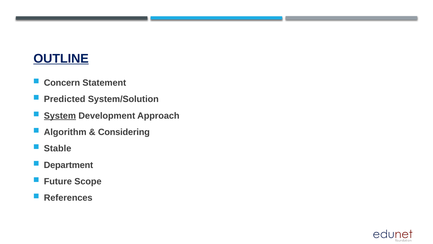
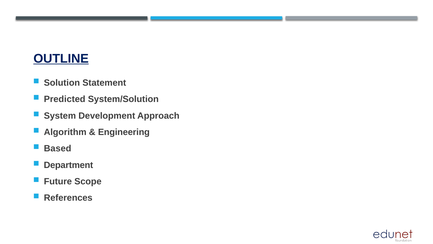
Concern: Concern -> Solution (62, 83)
System underline: present -> none (60, 115)
Considering: Considering -> Engineering (124, 132)
Stable: Stable -> Based (58, 148)
